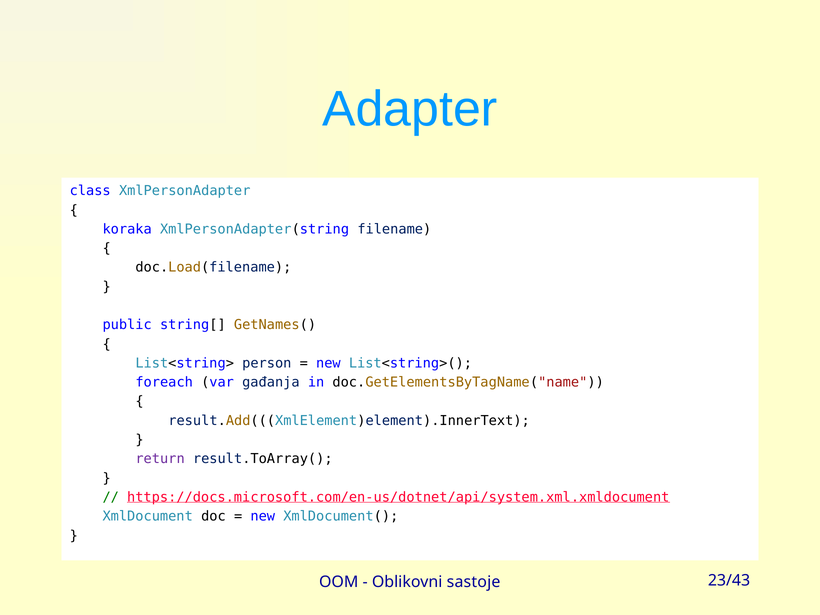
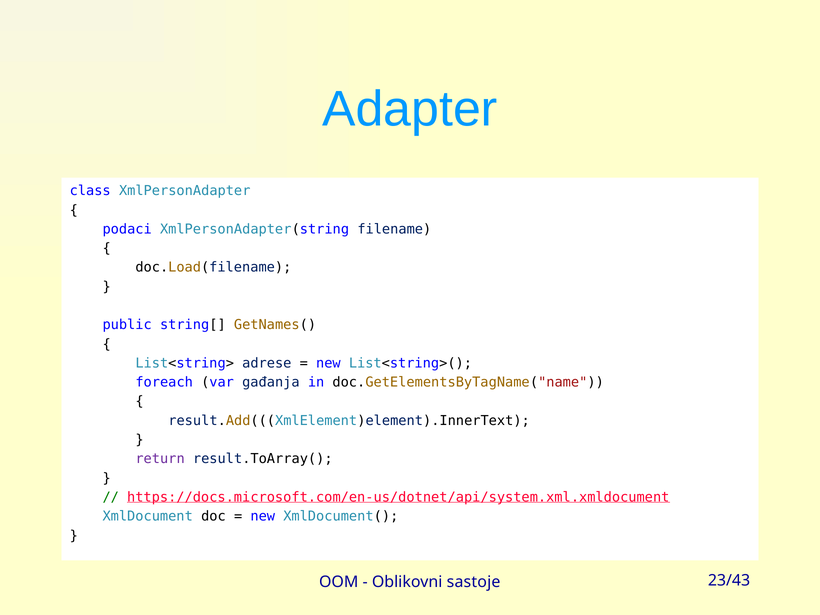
koraka: koraka -> podaci (127, 229)
person: person -> adrese (267, 363)
